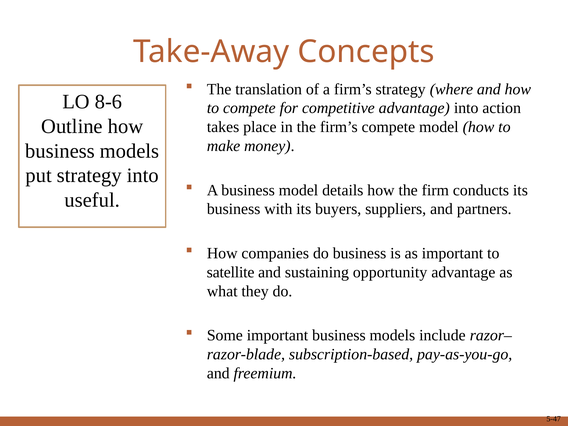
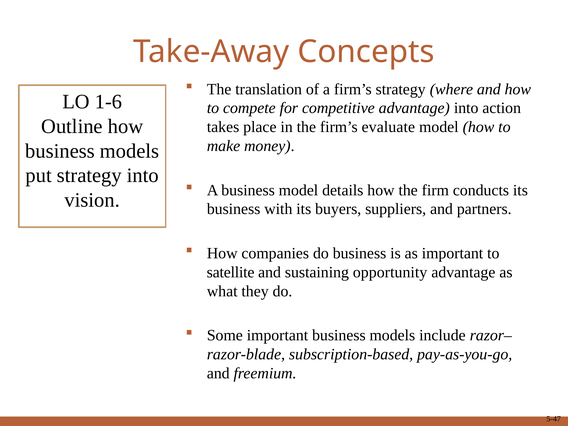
8-6: 8-6 -> 1-6 (108, 102)
firm’s compete: compete -> evaluate (388, 127)
useful: useful -> vision (92, 200)
